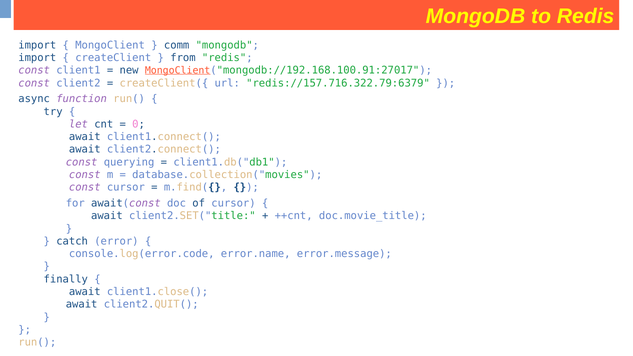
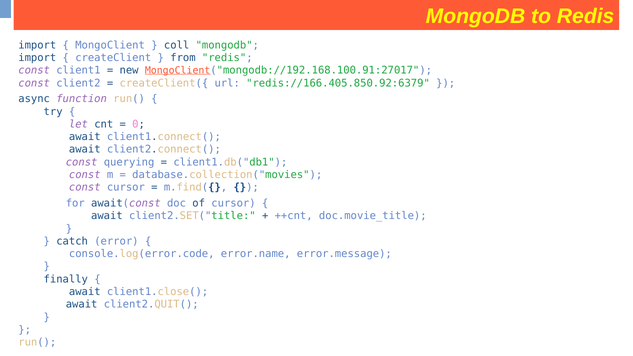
comm: comm -> coll (177, 45)
redis://157.716.322.79:6379: redis://157.716.322.79:6379 -> redis://166.405.850.92:6379 (338, 83)
